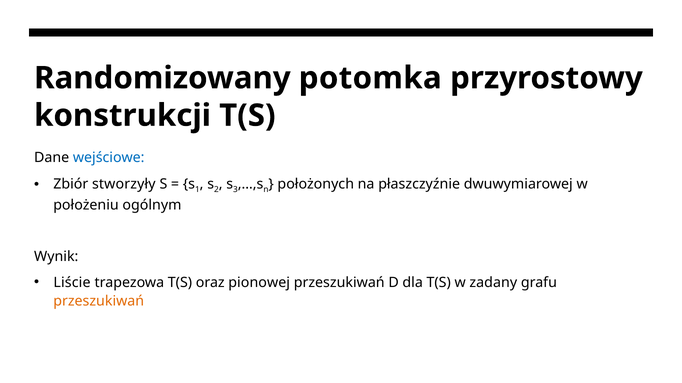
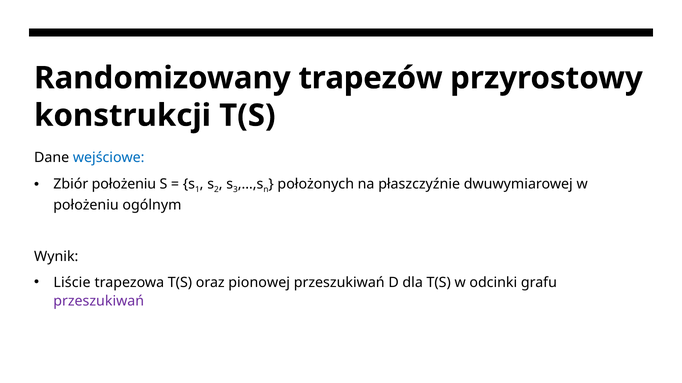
potomka: potomka -> trapezów (371, 78)
Zbiór stworzyły: stworzyły -> położeniu (124, 184)
zadany: zadany -> odcinki (493, 283)
przeszukiwań colour: orange -> purple (99, 302)
